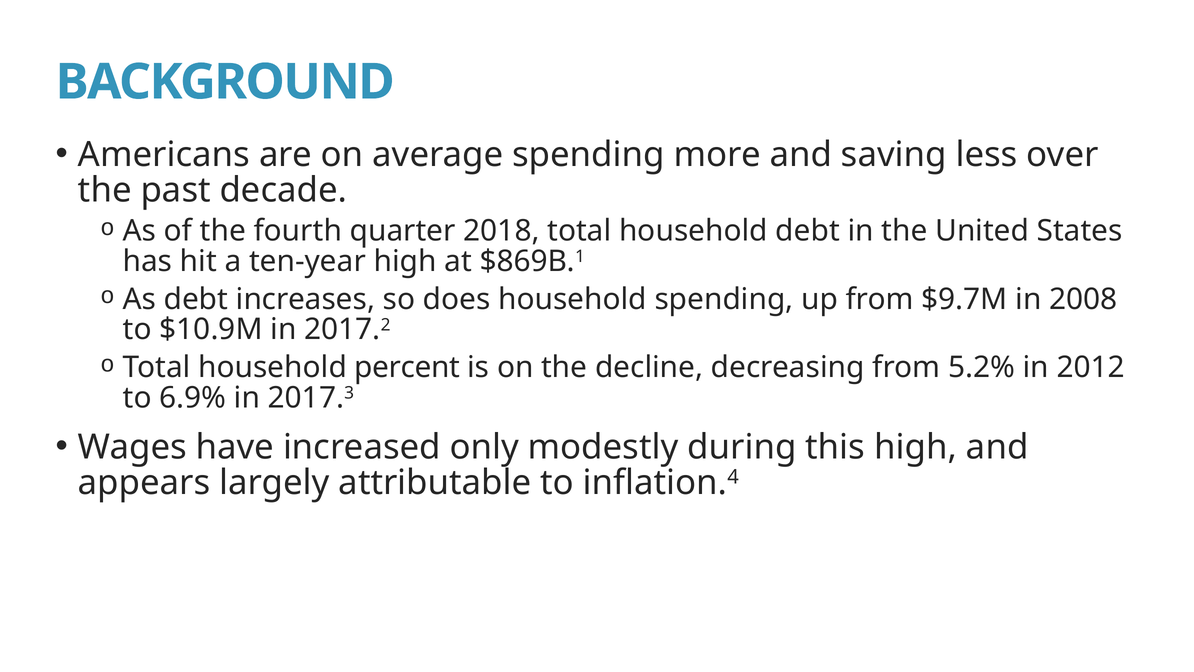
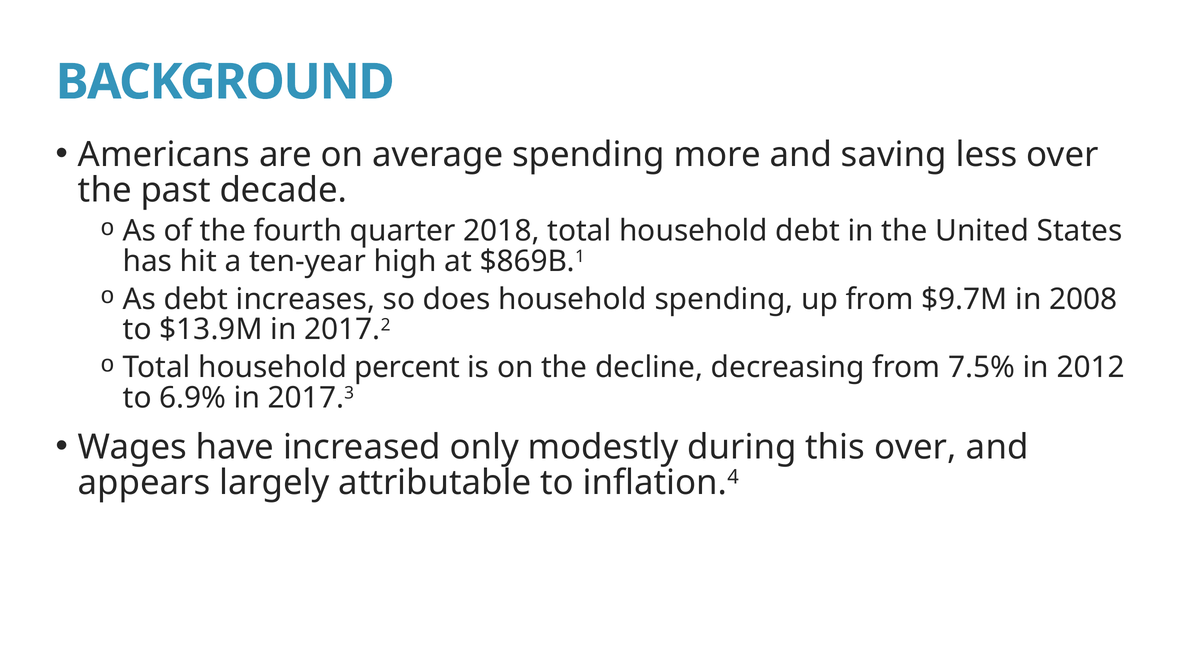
$10.9M: $10.9M -> $13.9M (211, 329)
5.2%: 5.2% -> 7.5% (982, 367)
this high: high -> over (915, 447)
